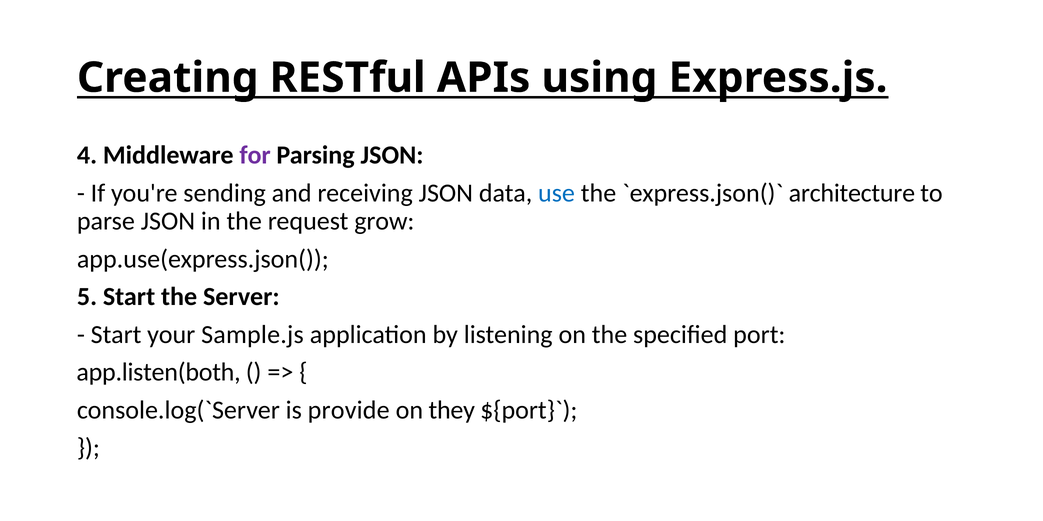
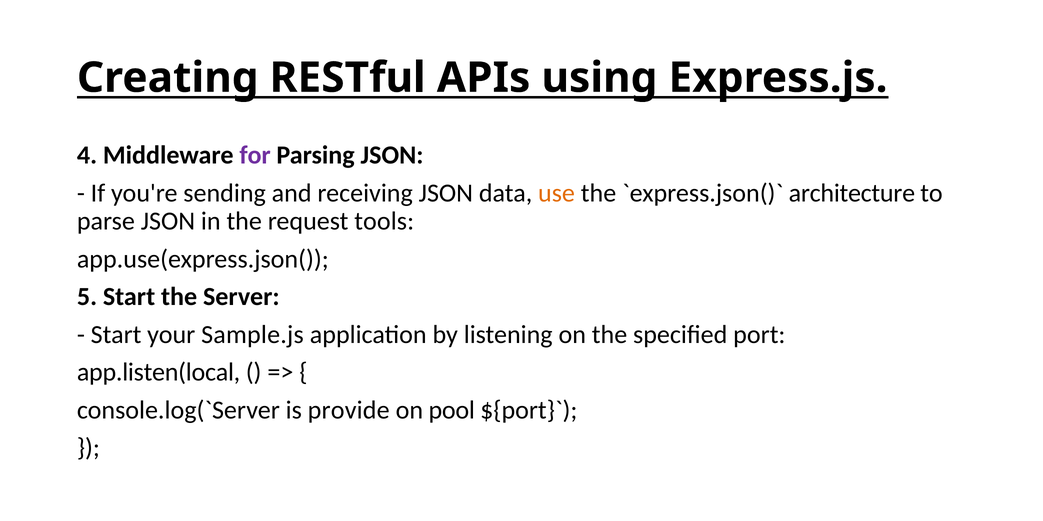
use colour: blue -> orange (556, 193)
grow: grow -> tools (384, 221)
app.listen(both: app.listen(both -> app.listen(local (159, 373)
they: they -> pool (452, 410)
